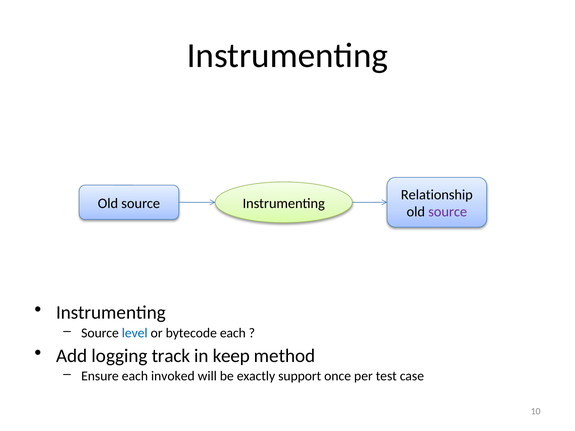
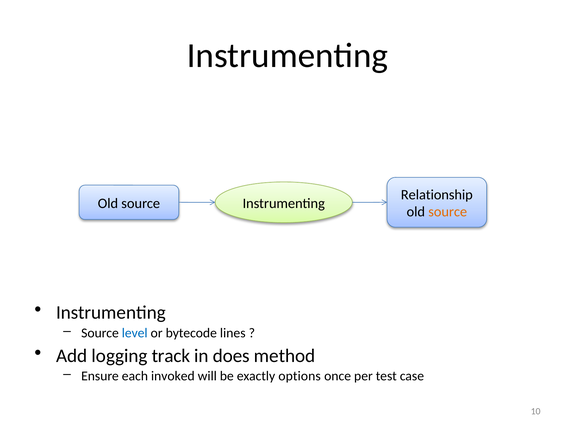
source colour: purple -> orange (448, 212)
bytecode each: each -> lines (233, 333)
keep: keep -> does (231, 356)
support: support -> options (300, 376)
